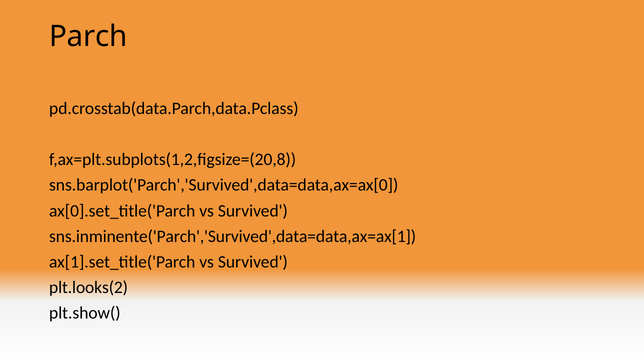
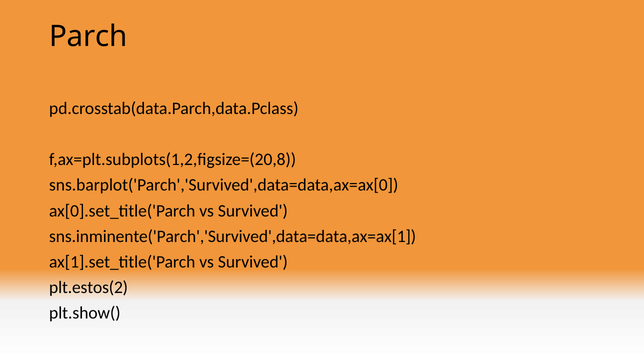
plt.looks(2: plt.looks(2 -> plt.estos(2 (89, 287)
